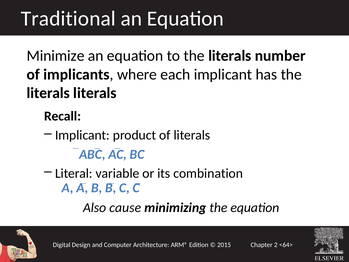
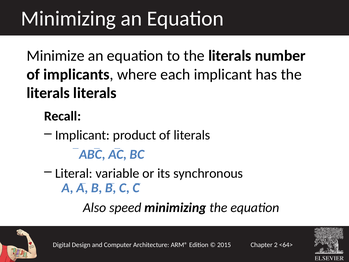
Traditional: Traditional -> Minimizing (68, 19)
combination: combination -> synchronous (208, 173)
cause: cause -> speed (125, 208)
